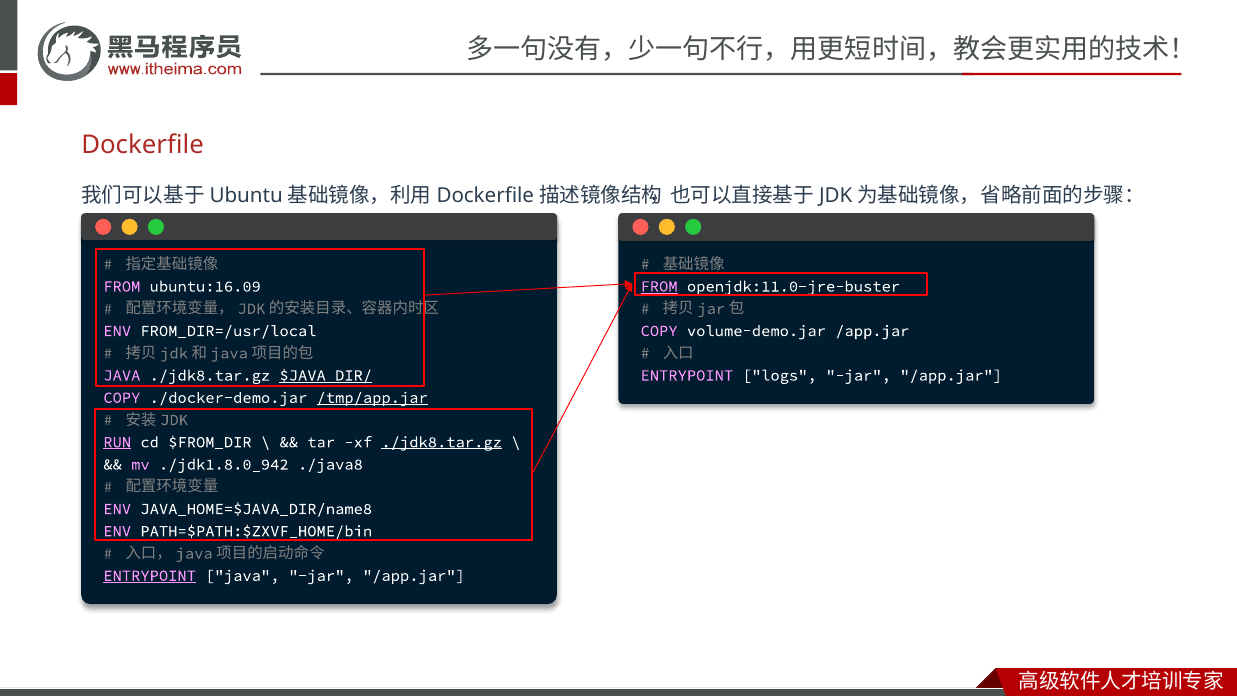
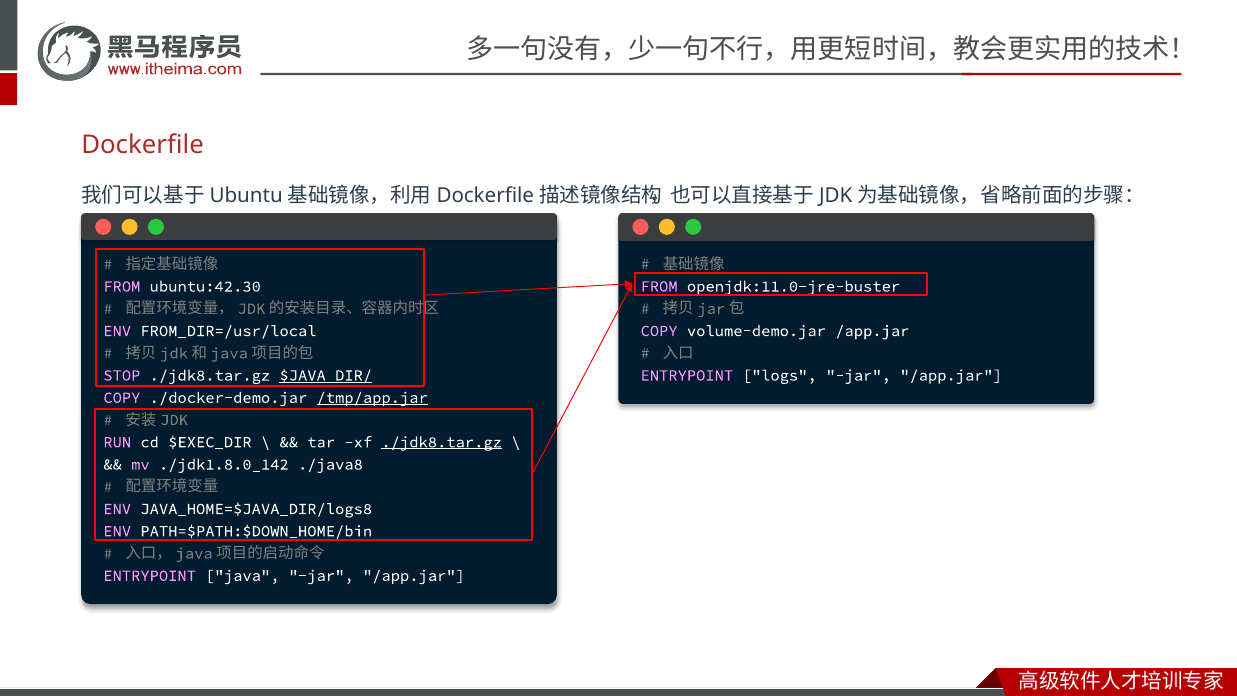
FROM underline: present -> none (659, 286)
ubuntu:16.09: ubuntu:16.09 -> ubuntu:42.30 (205, 286)
JAVA: JAVA -> STOP (122, 375)
RUN underline: present -> none (117, 442)
$FROM_DIR: $FROM_DIR -> $EXEC_DIR (210, 442)
./jdk1.8.0_942: ./jdk1.8.0_942 -> ./jdk1.8.0_142 (224, 464)
JAVA_HOME=$JAVA_DIR/name8: JAVA_HOME=$JAVA_DIR/name8 -> JAVA_HOME=$JAVA_DIR/logs8 (256, 509)
PATH=$PATH:$ZXVF_HOME/bin: PATH=$PATH:$ZXVF_HOME/bin -> PATH=$PATH:$DOWN_HOME/bin (256, 531)
ENTRYPOINT underline: present -> none (150, 576)
